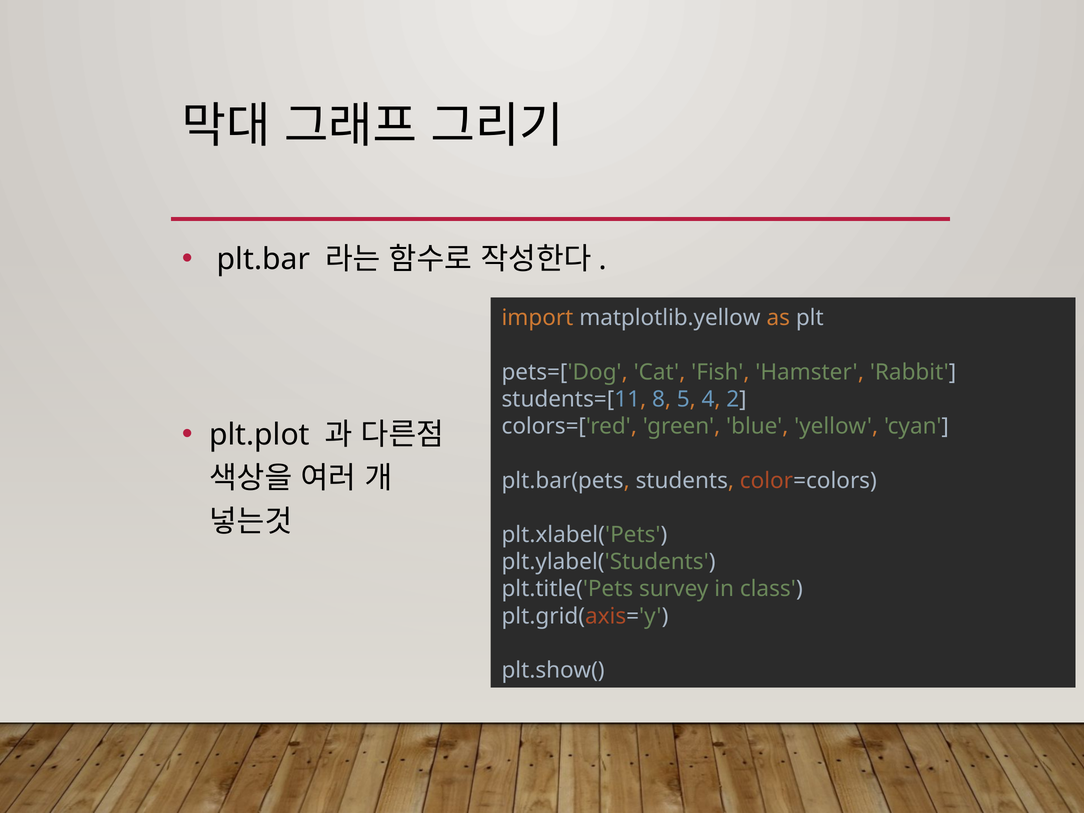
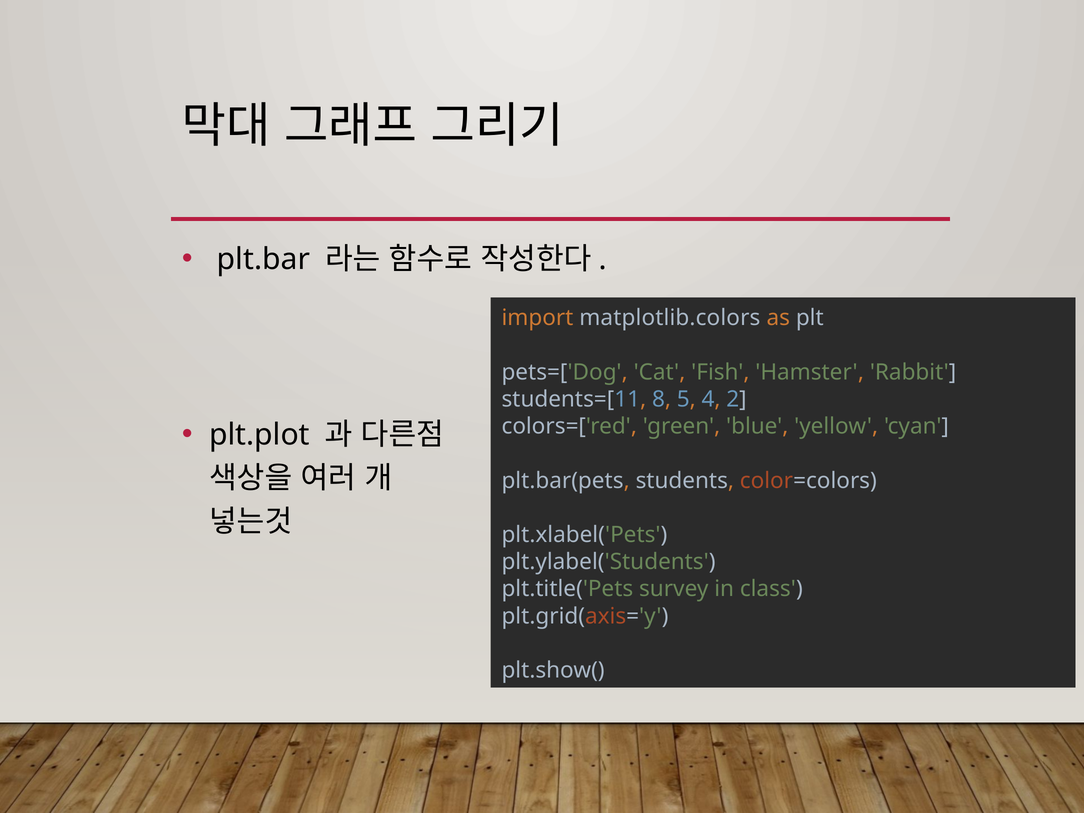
matplotlib.yellow: matplotlib.yellow -> matplotlib.colors (670, 318)
